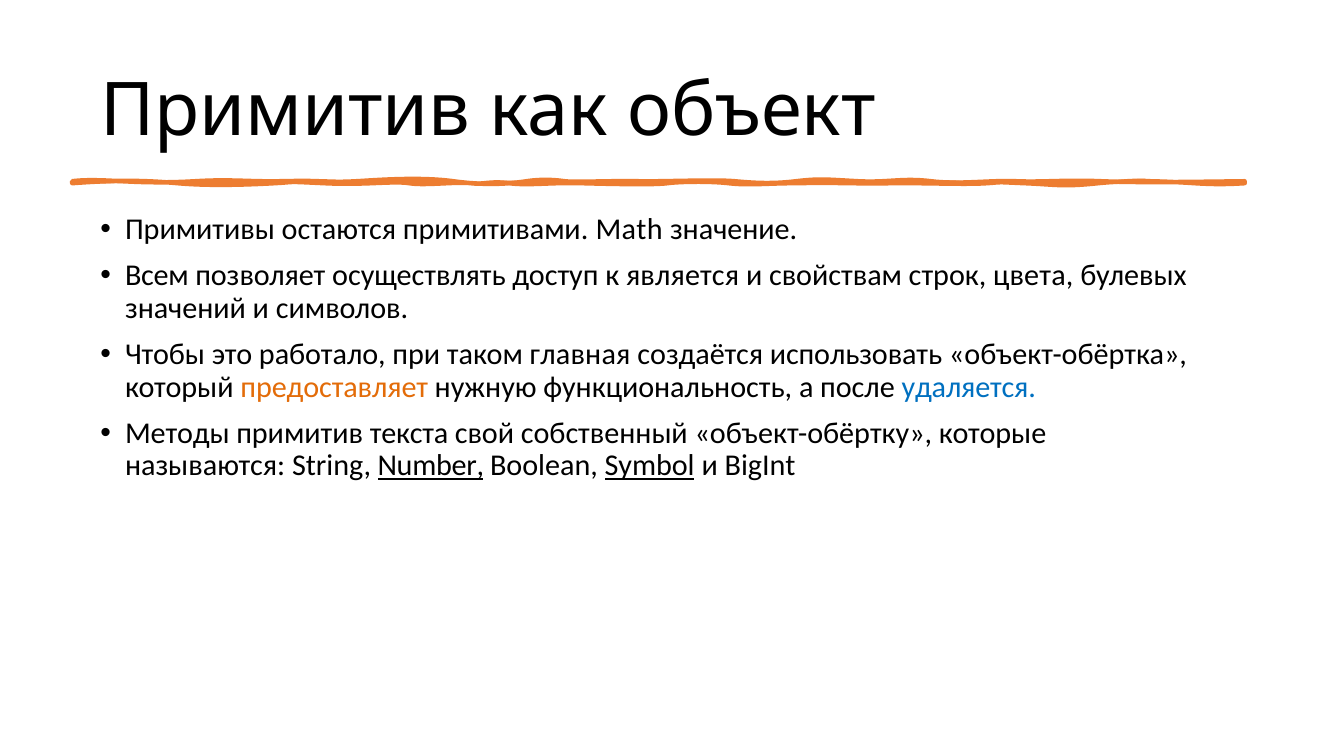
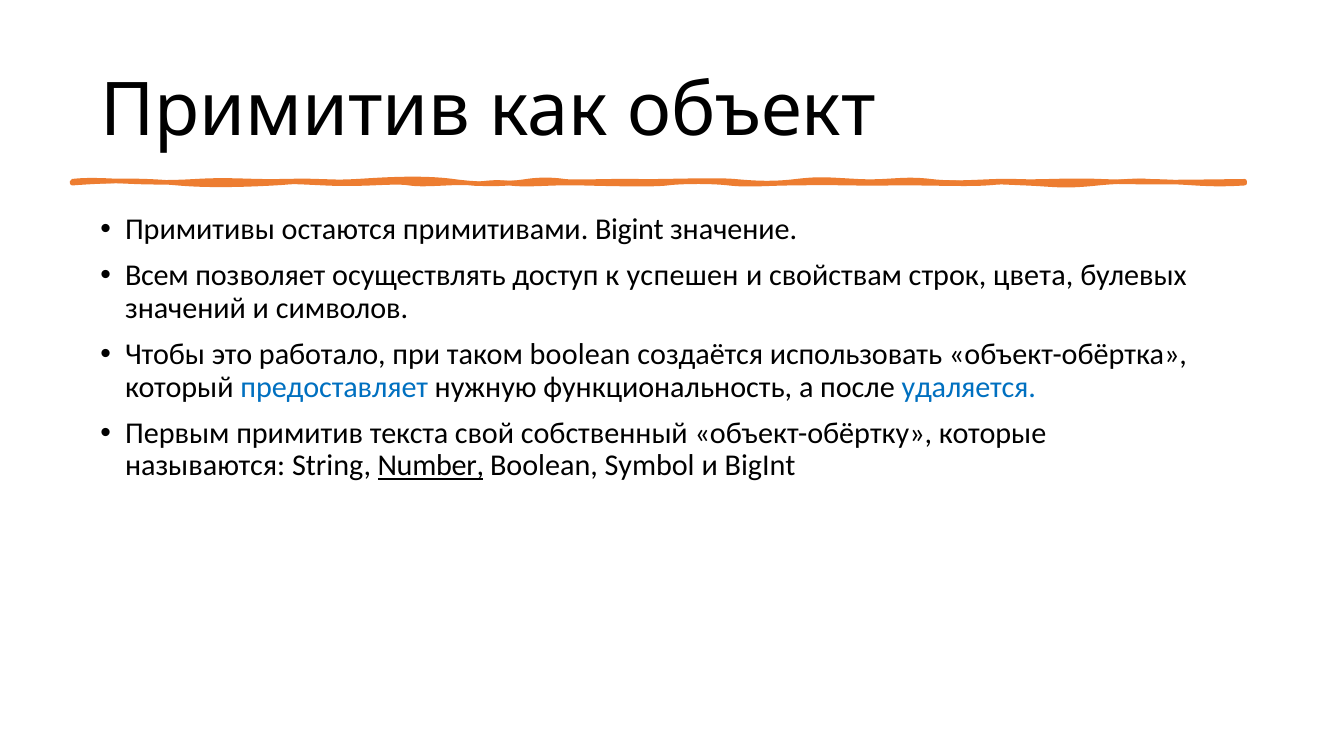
примитивами Math: Math -> Bigint (629, 229)
является: является -> успешен (683, 276)
таком главная: главная -> boolean (580, 355)
предоставляет colour: orange -> blue (334, 387)
Методы: Методы -> Первым (177, 433)
Symbol underline: present -> none (650, 466)
